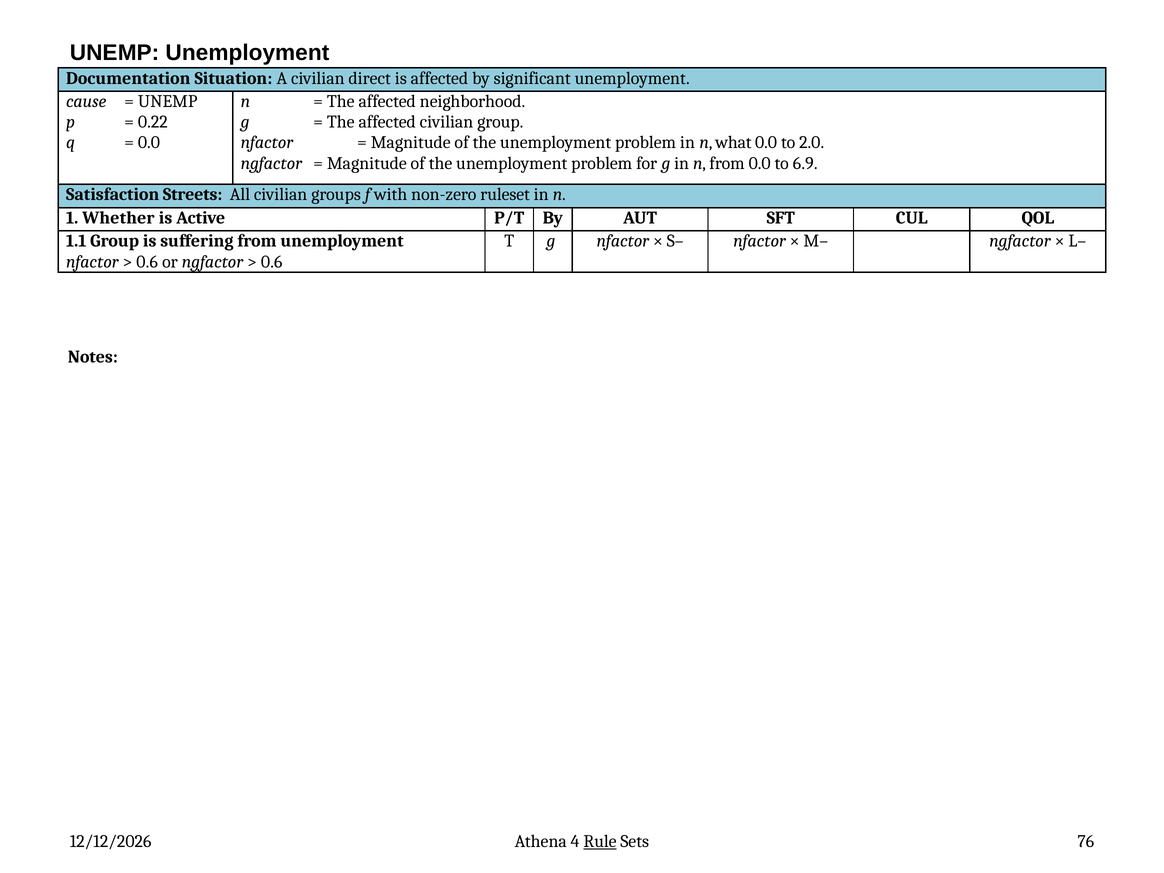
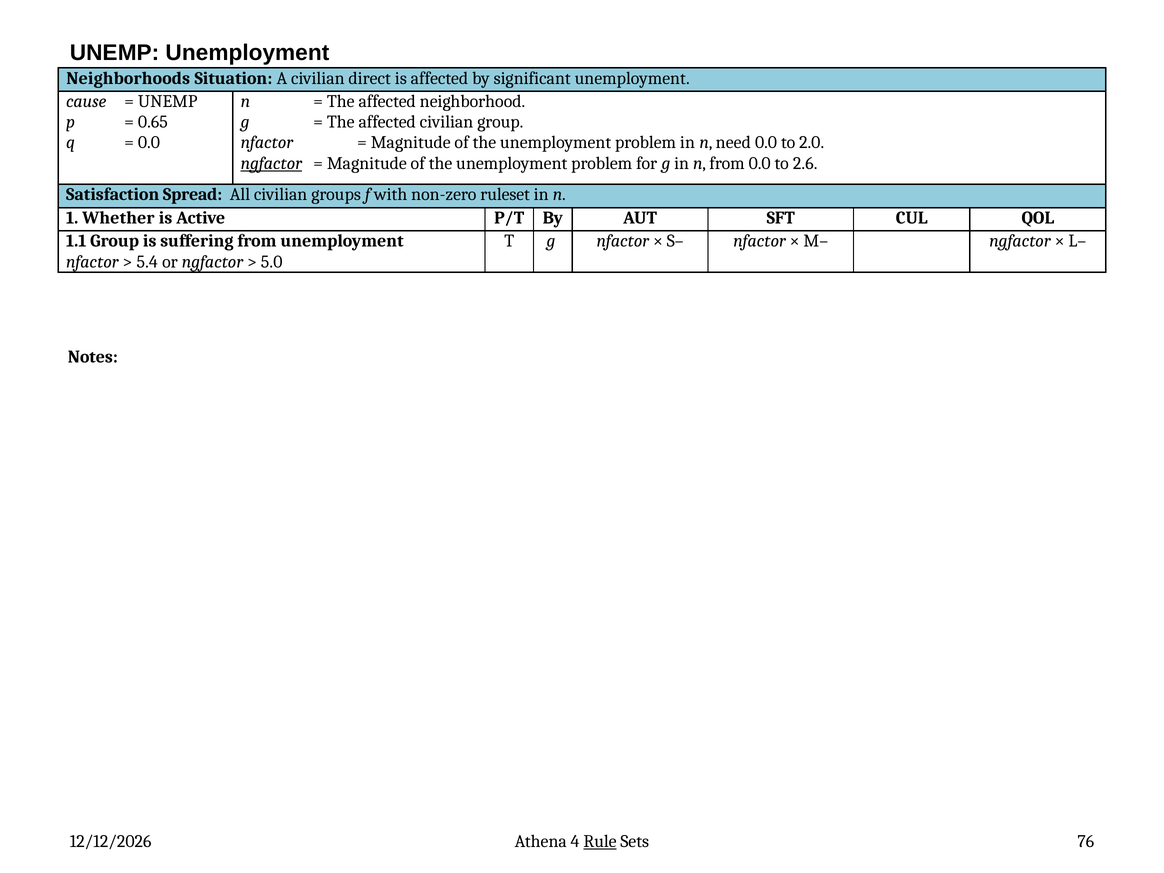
Documentation: Documentation -> Neighborhoods (128, 78)
0.22: 0.22 -> 0.65 (153, 122)
what: what -> need (733, 143)
ngfactor underline: none -> present (271, 163)
6.9: 6.9 -> 2.6 (805, 163)
Streets: Streets -> Spread (193, 195)
0.6: 0.6 -> 5.4 (147, 262)
0.6: 0.6 -> 5.0 (272, 262)
